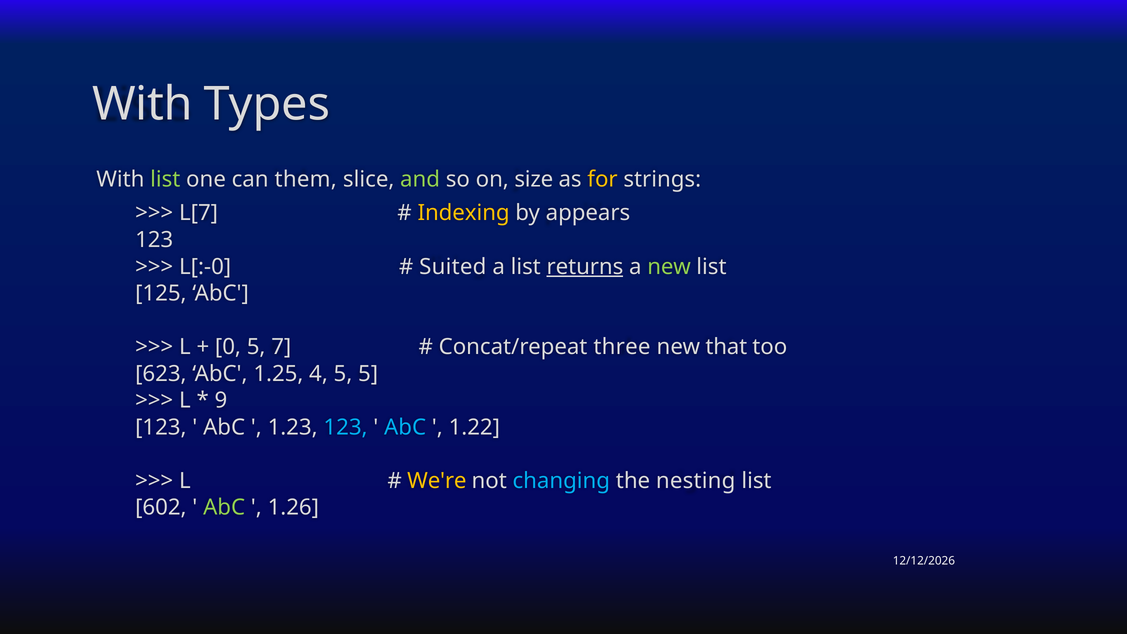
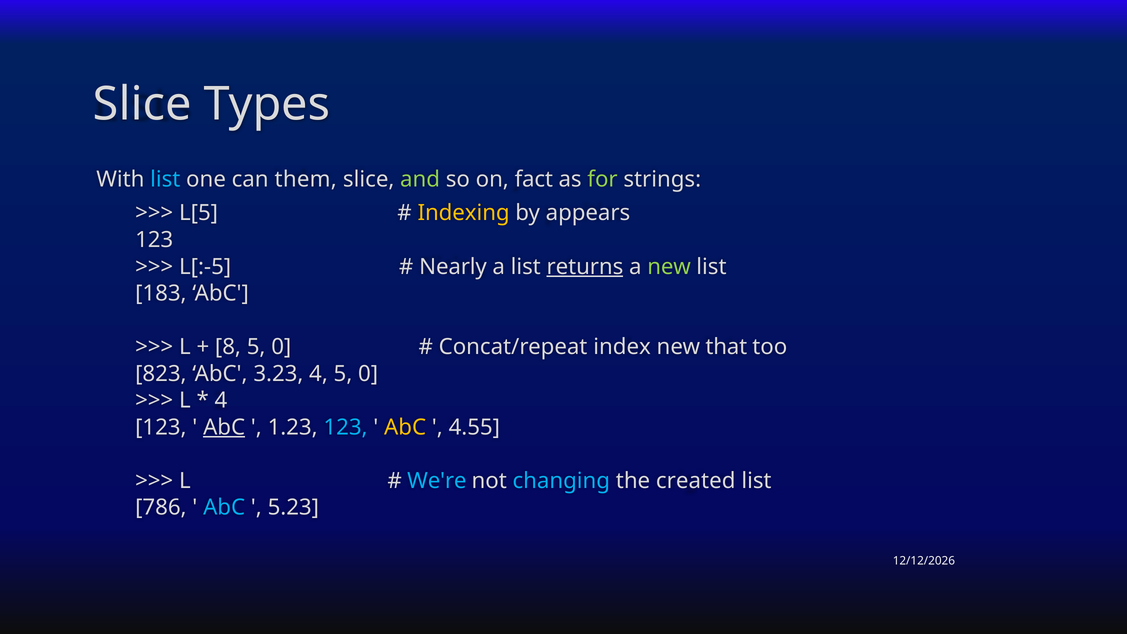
With: With -> Slice (142, 104)
list colour: light green -> light blue (165, 179)
size: size -> fact (534, 179)
for colour: yellow -> light green (603, 179)
L[7: L[7 -> L[5 (199, 213)
L[:-0: L[:-0 -> L[:-5 (205, 267)
Suited: Suited -> Nearly (453, 267)
125: 125 -> 183 (161, 293)
0: 0 -> 8 (228, 347)
7: 7 -> 0 (281, 347)
three: three -> index (622, 347)
623: 623 -> 823 (161, 374)
1.25: 1.25 -> 3.23 (278, 374)
4 5 5: 5 -> 0 (368, 374)
9: 9 -> 4 (221, 400)
AbC underline: none -> present (224, 427)
AbC colour: light blue -> yellow (405, 427)
1.22: 1.22 -> 4.55 (474, 427)
We're colour: yellow -> light blue (437, 481)
nesting: nesting -> created (696, 481)
602: 602 -> 786 (161, 507)
AbC colour: light green -> light blue (224, 507)
1.26: 1.26 -> 5.23 (293, 507)
